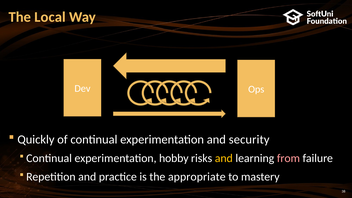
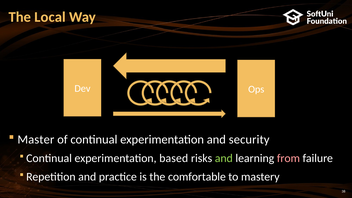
Quickly: Quickly -> Master (36, 139)
hobby: hobby -> based (174, 158)
and colour: yellow -> light green (224, 158)
appropriate: appropriate -> comfortable (197, 177)
